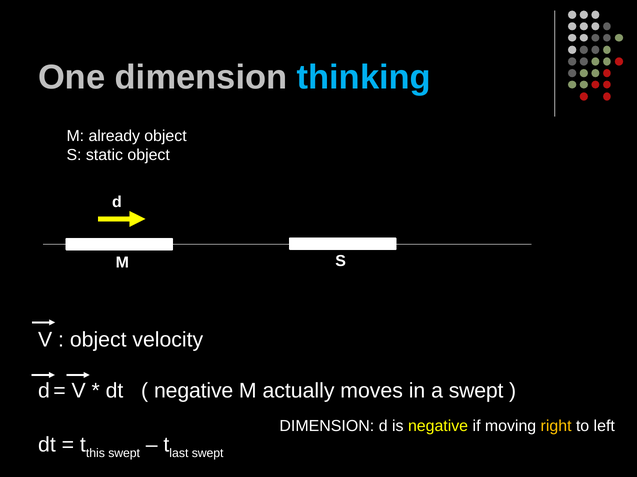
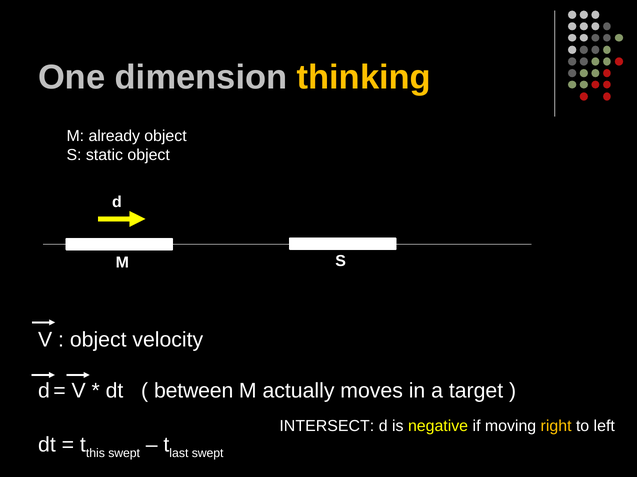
thinking colour: light blue -> yellow (364, 77)
negative: negative -> between (194, 391)
a swept: swept -> target (476, 391)
DIMENSION: DIMENSION -> INTERSECT (327, 427)
